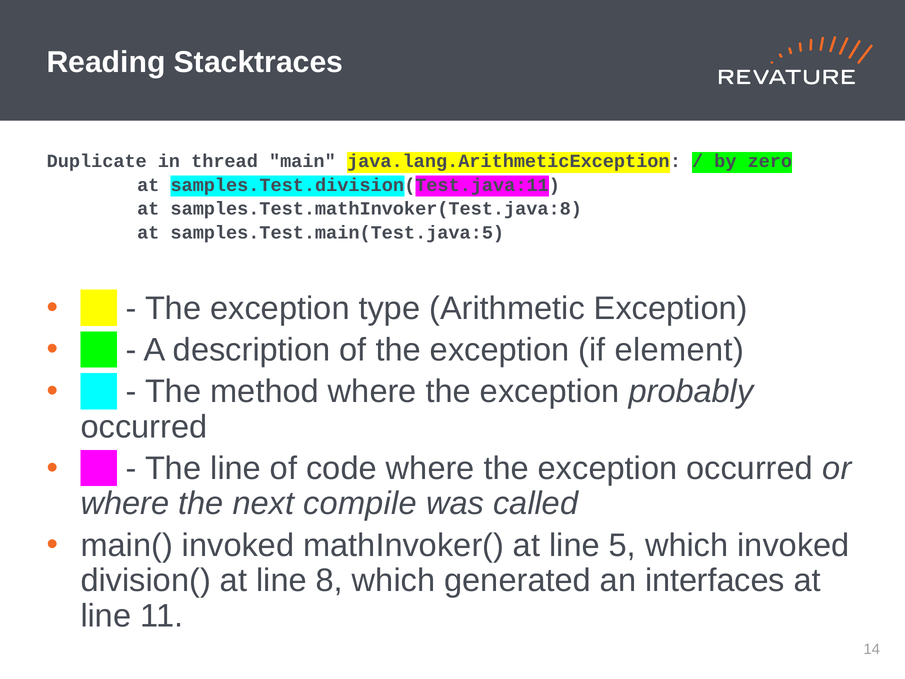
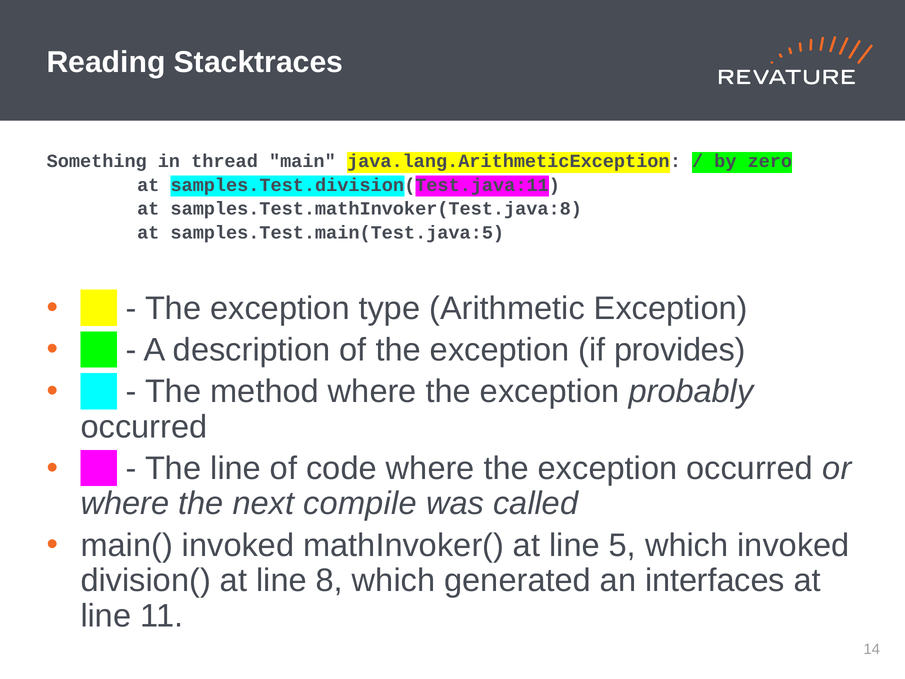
Duplicate: Duplicate -> Something (97, 161)
element: element -> provides (680, 350)
